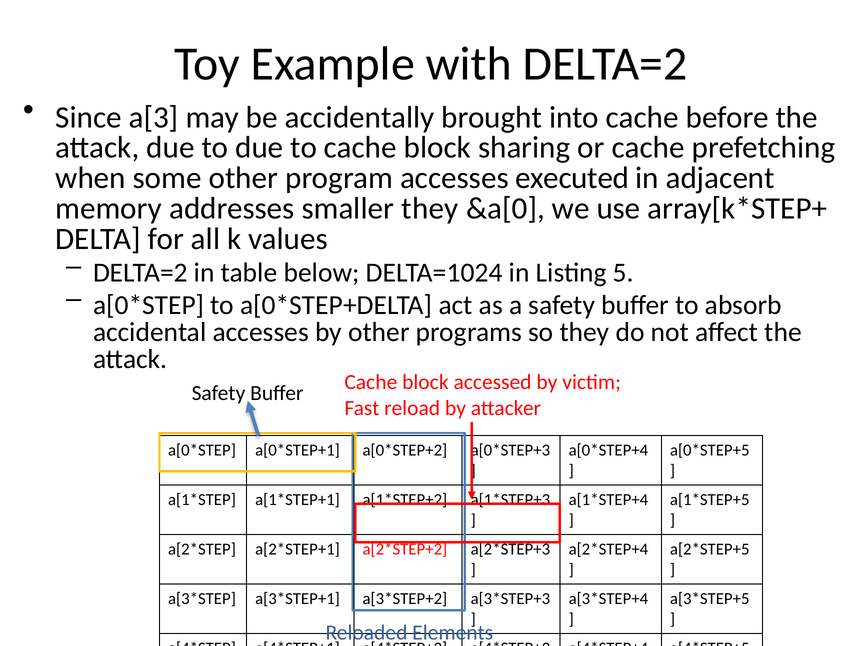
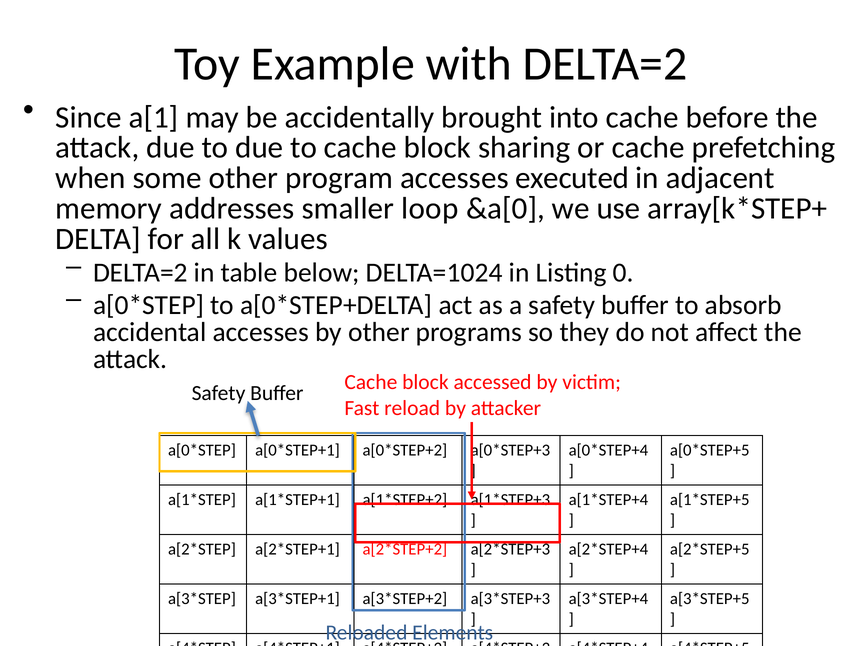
a[3: a[3 -> a[1 (154, 117)
smaller they: they -> loop (430, 209)
5: 5 -> 0 (623, 273)
